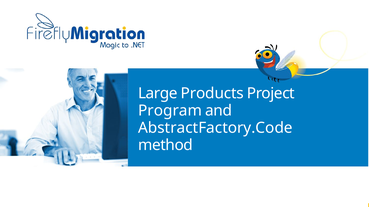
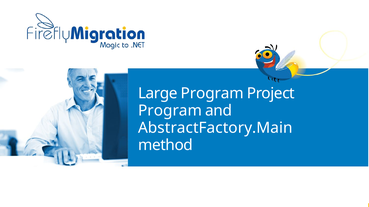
Large Products: Products -> Program (212, 93)
AbstractFactory.Code: AbstractFactory.Code -> AbstractFactory.Main (215, 128)
